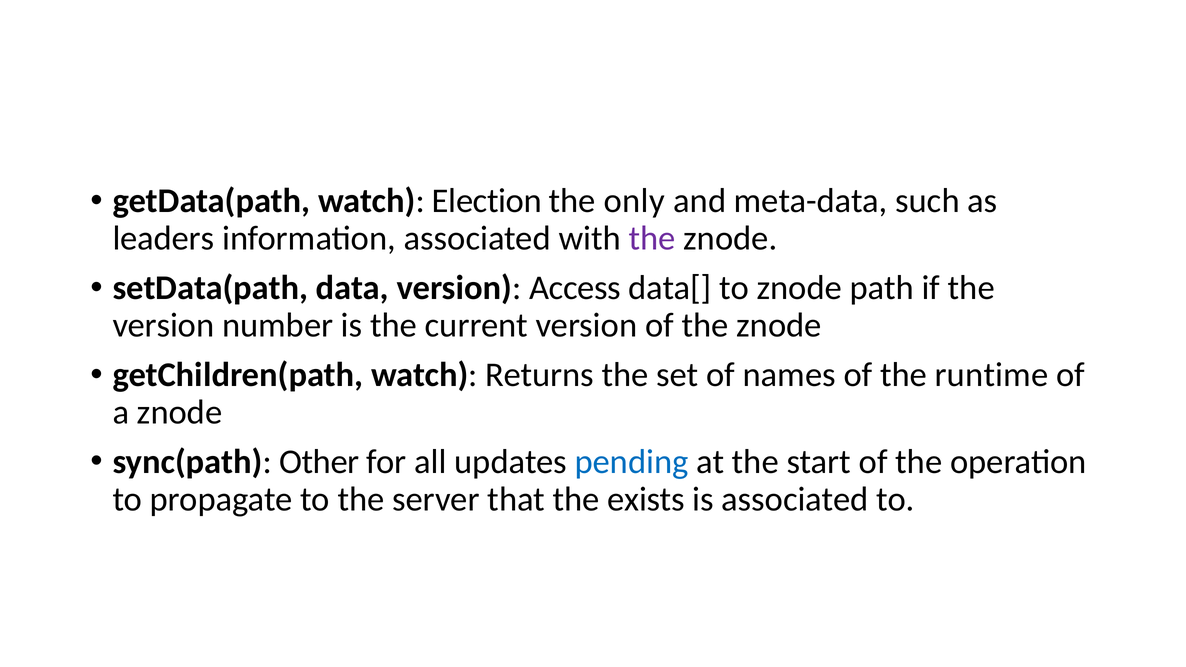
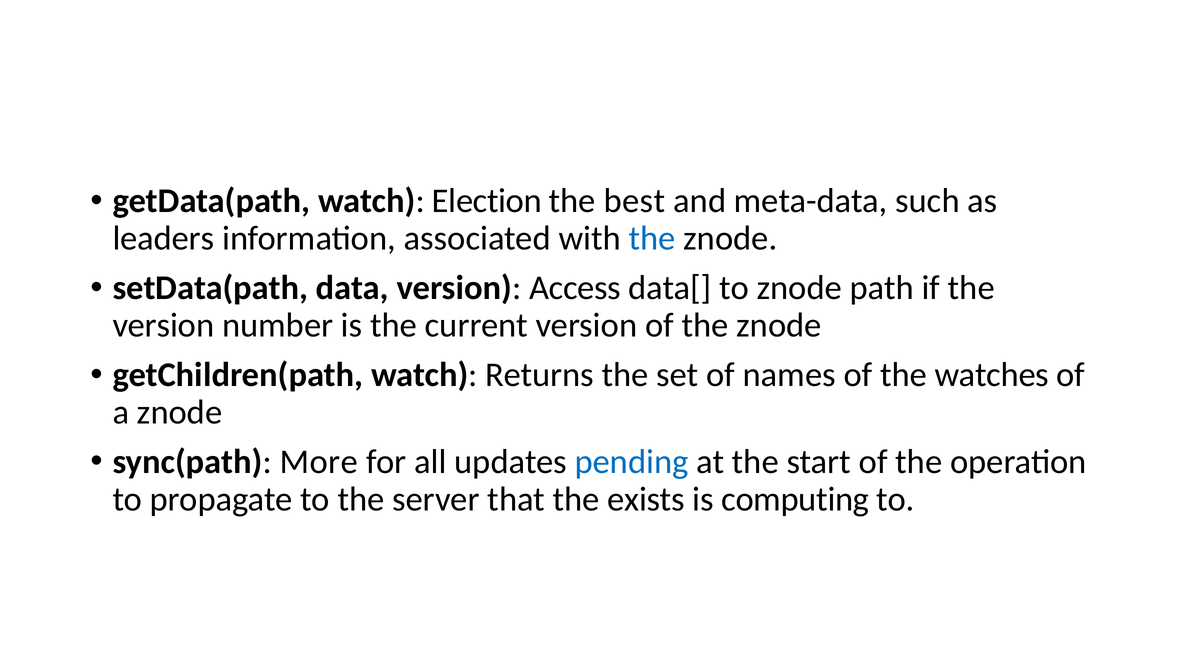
only: only -> best (634, 201)
the colour: purple -> blue (652, 238)
runtime: runtime -> watches (992, 375)
Other: Other -> More (319, 462)
is associated: associated -> computing (795, 499)
